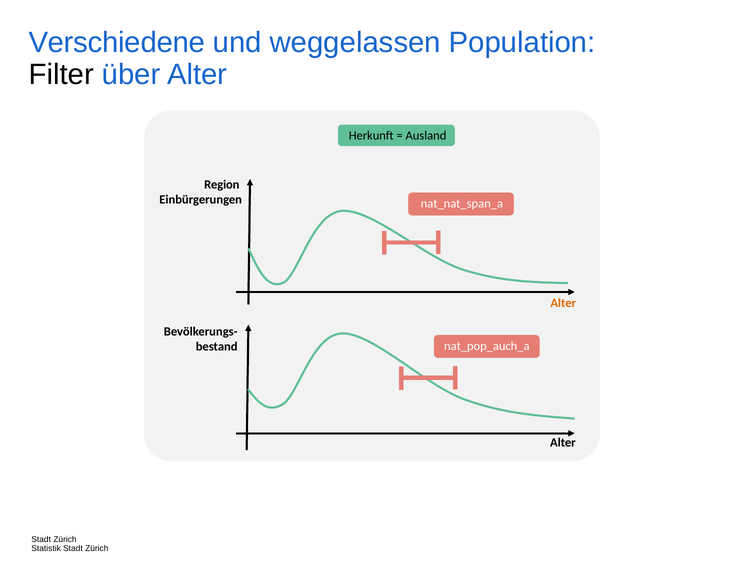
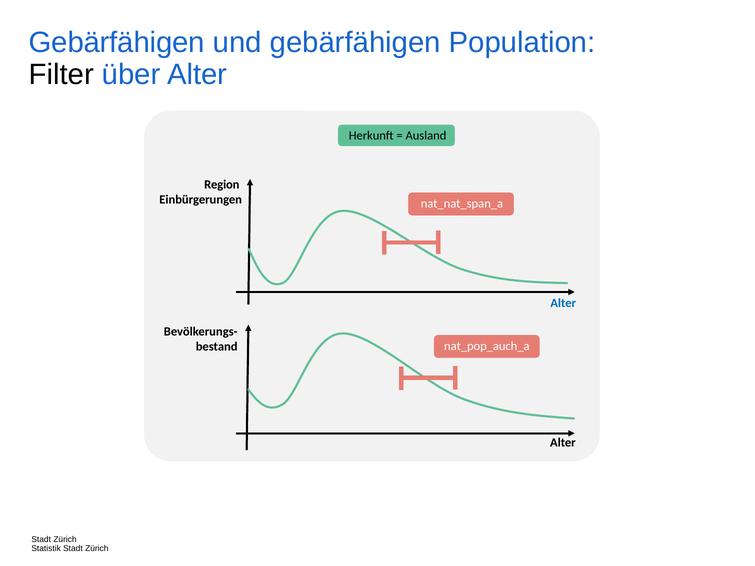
Verschiedene: Verschiedene -> Gebärfähigen (117, 43)
und weggelassen: weggelassen -> gebärfähigen (355, 43)
Alter colour: orange -> blue (563, 303)
